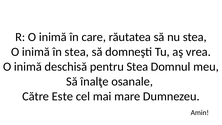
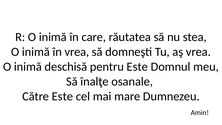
în stea: stea -> vrea (77, 52)
pentru Stea: Stea -> Este (137, 67)
